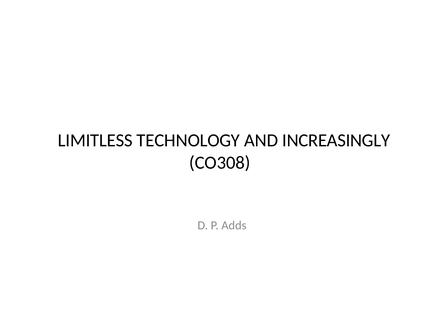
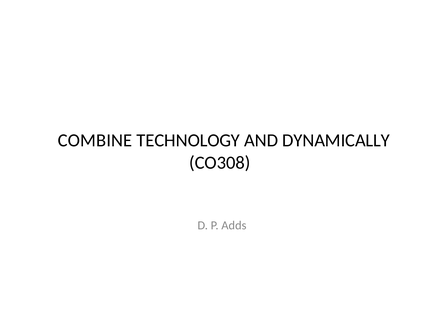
LIMITLESS: LIMITLESS -> COMBINE (95, 140)
INCREASINGLY: INCREASINGLY -> DYNAMICALLY (336, 140)
